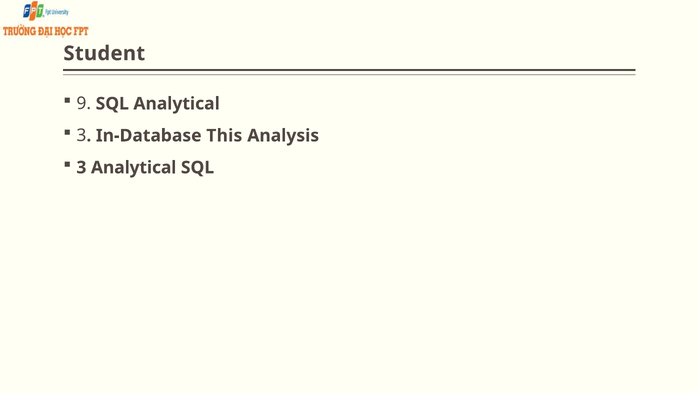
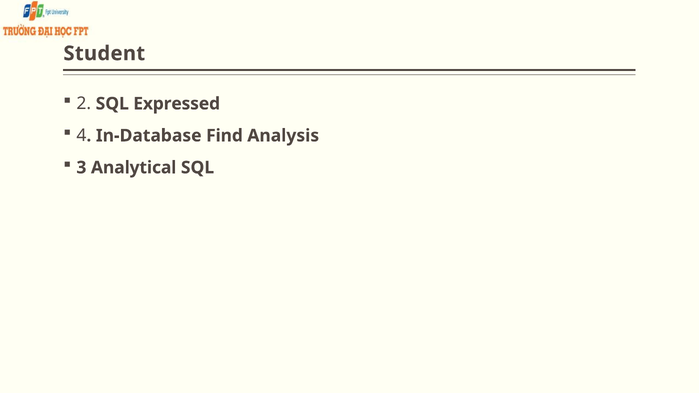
9: 9 -> 2 (84, 104)
SQL Analytical: Analytical -> Expressed (177, 104)
3: 3 -> 4 (81, 136)
This: This -> Find (224, 136)
